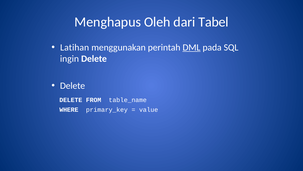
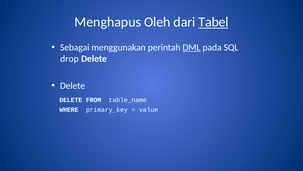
Tabel underline: none -> present (214, 22)
Latihan: Latihan -> Sebagai (75, 47)
ingin: ingin -> drop (69, 59)
